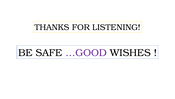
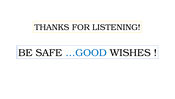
…GOOD colour: purple -> blue (86, 52)
